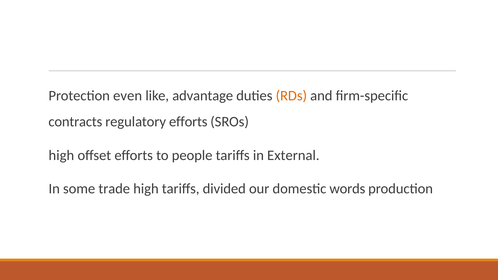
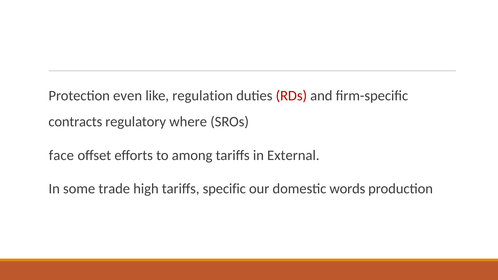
advantage: advantage -> regulation (203, 96)
RDs colour: orange -> red (291, 96)
regulatory efforts: efforts -> where (188, 122)
high: high -> face (61, 155)
people: people -> among (192, 155)
divided: divided -> specific (224, 189)
